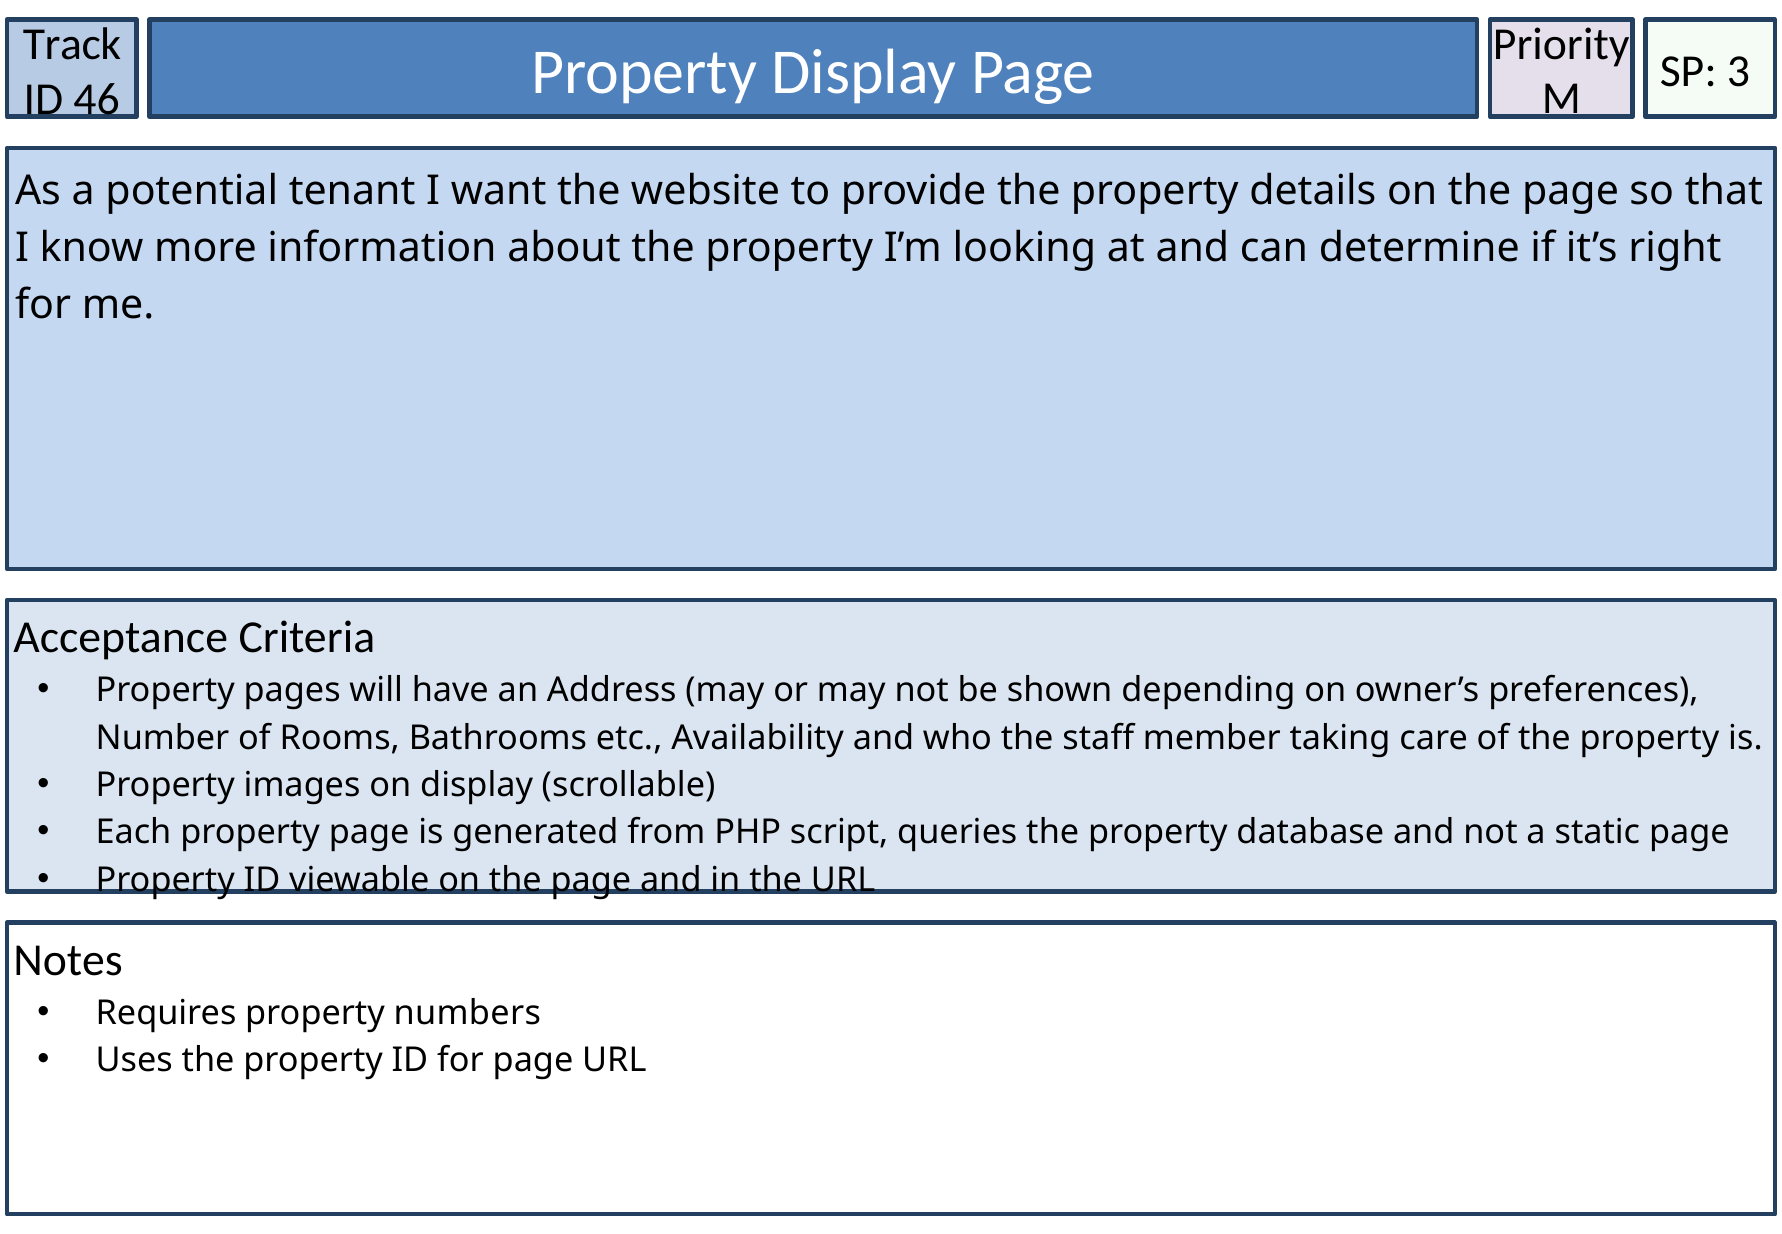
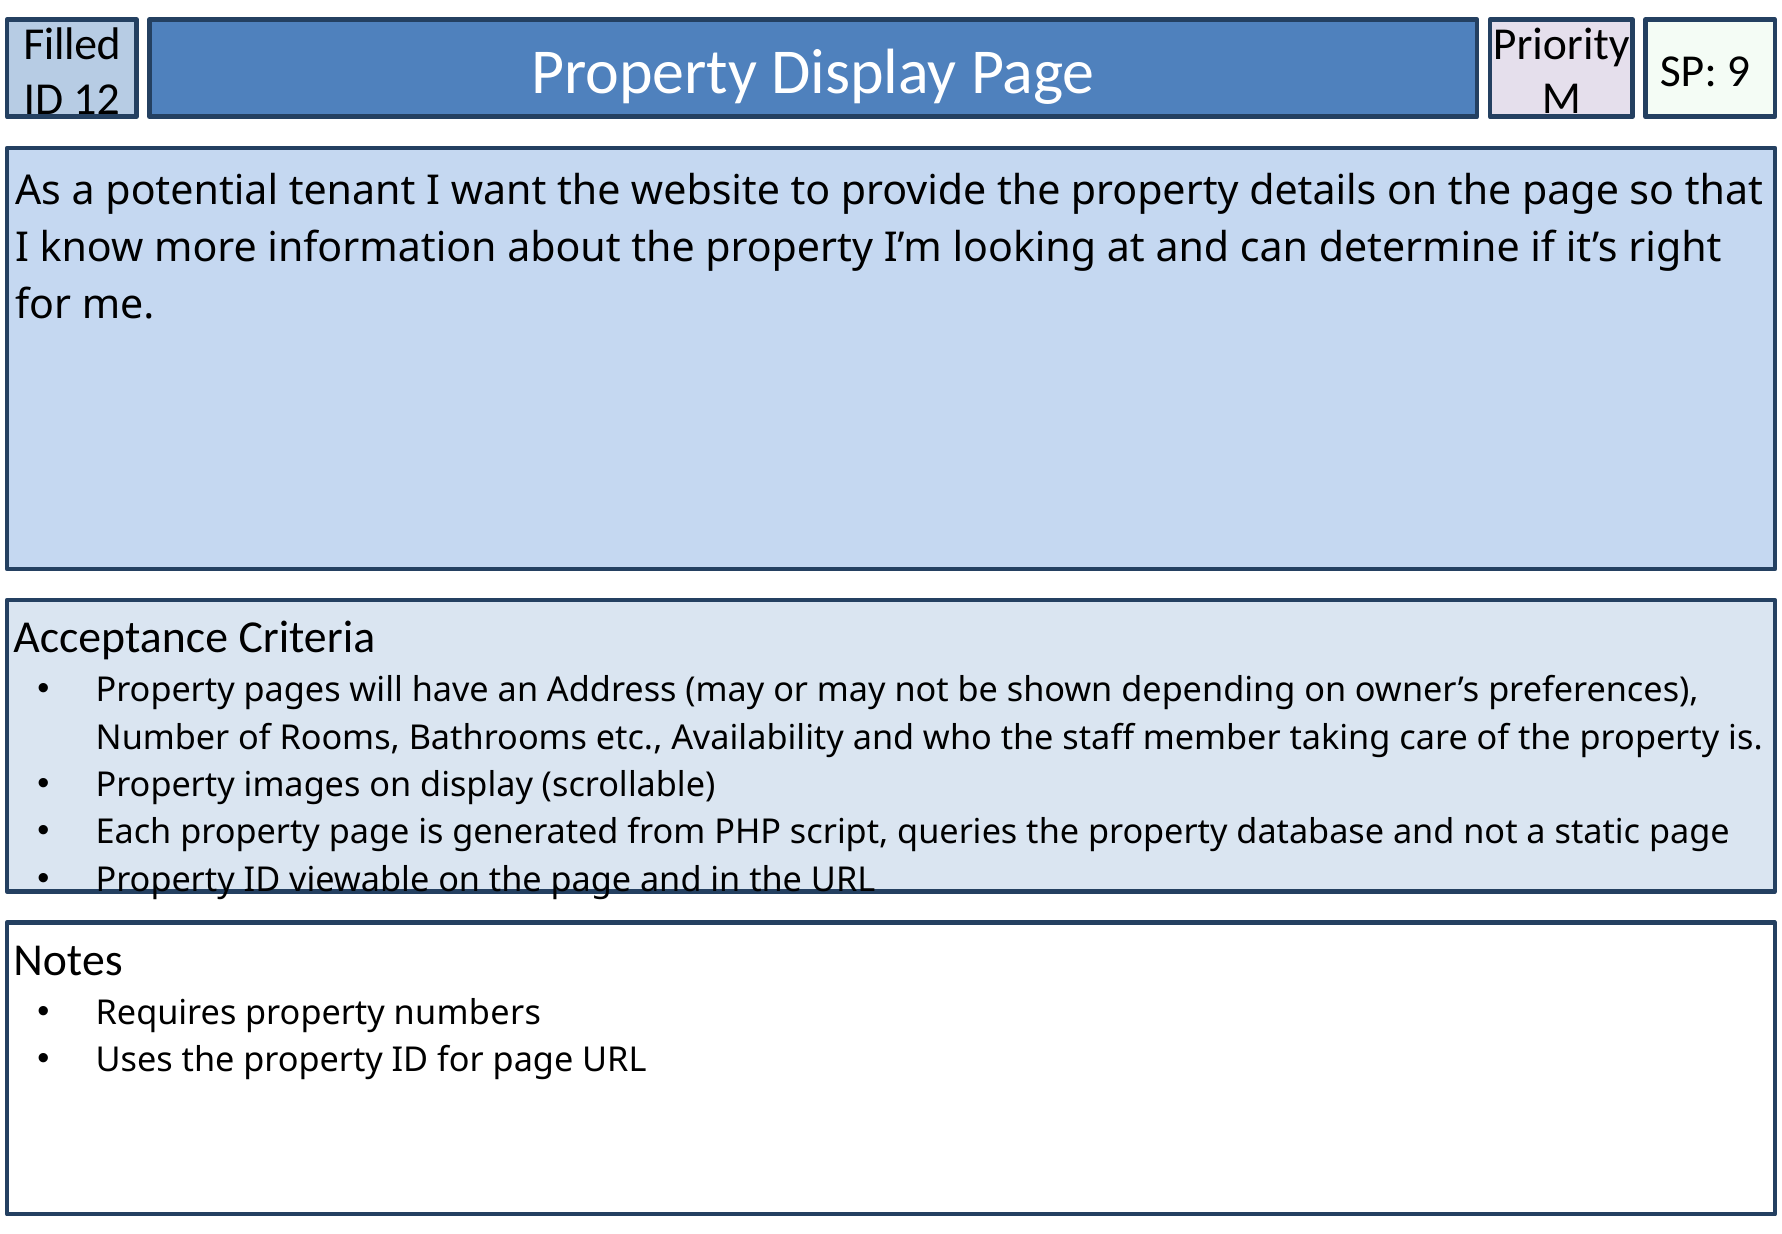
Track: Track -> Filled (72, 44)
3: 3 -> 9 (1739, 71)
46: 46 -> 12 (97, 99)
